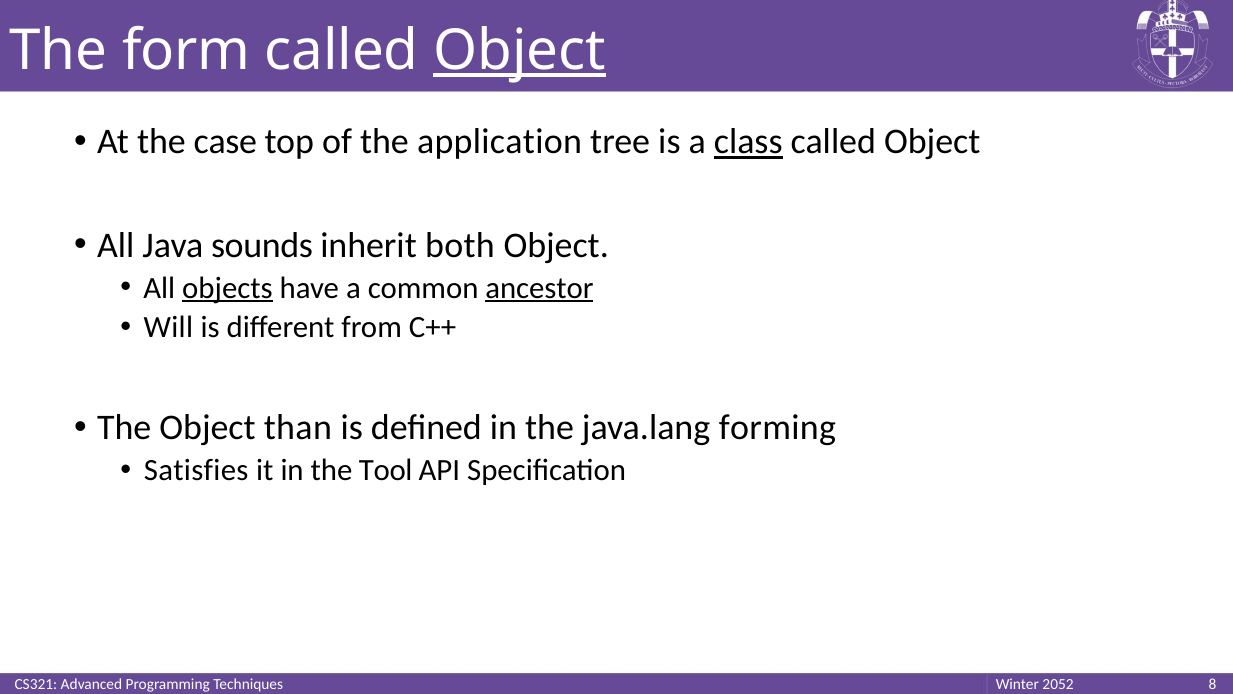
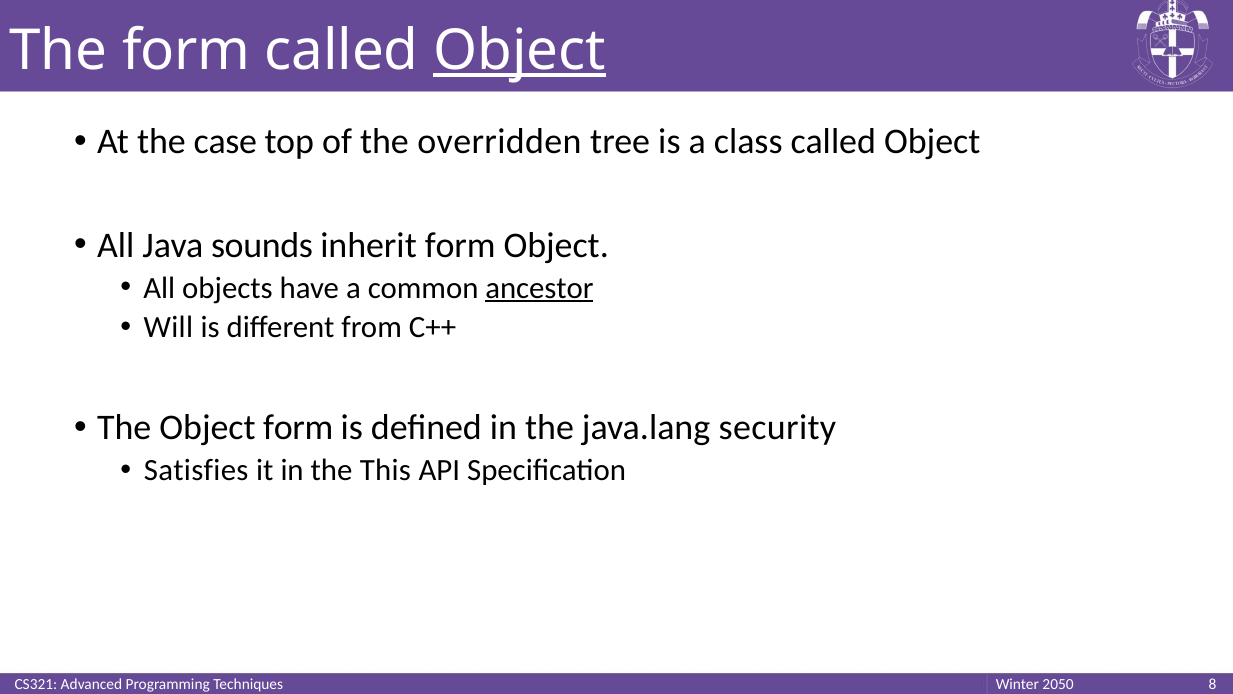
application: application -> overridden (499, 142)
class underline: present -> none (748, 142)
inherit both: both -> form (460, 245)
objects underline: present -> none (227, 288)
Object than: than -> form (298, 428)
forming: forming -> security (777, 428)
Tool: Tool -> This (385, 470)
2052: 2052 -> 2050 (1058, 684)
